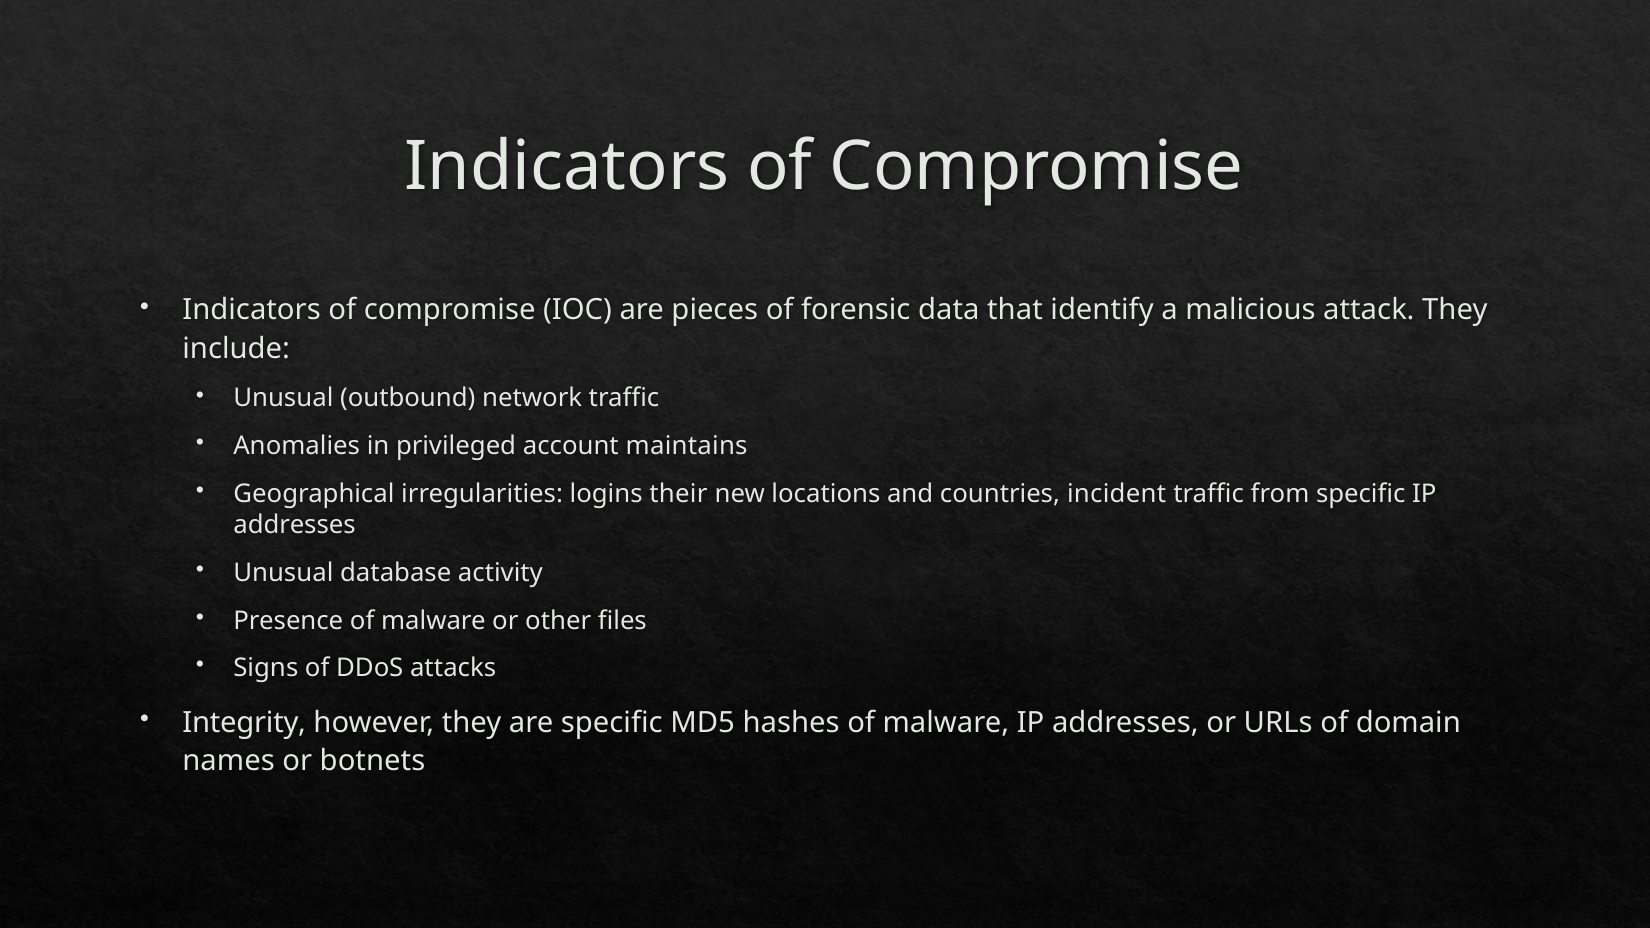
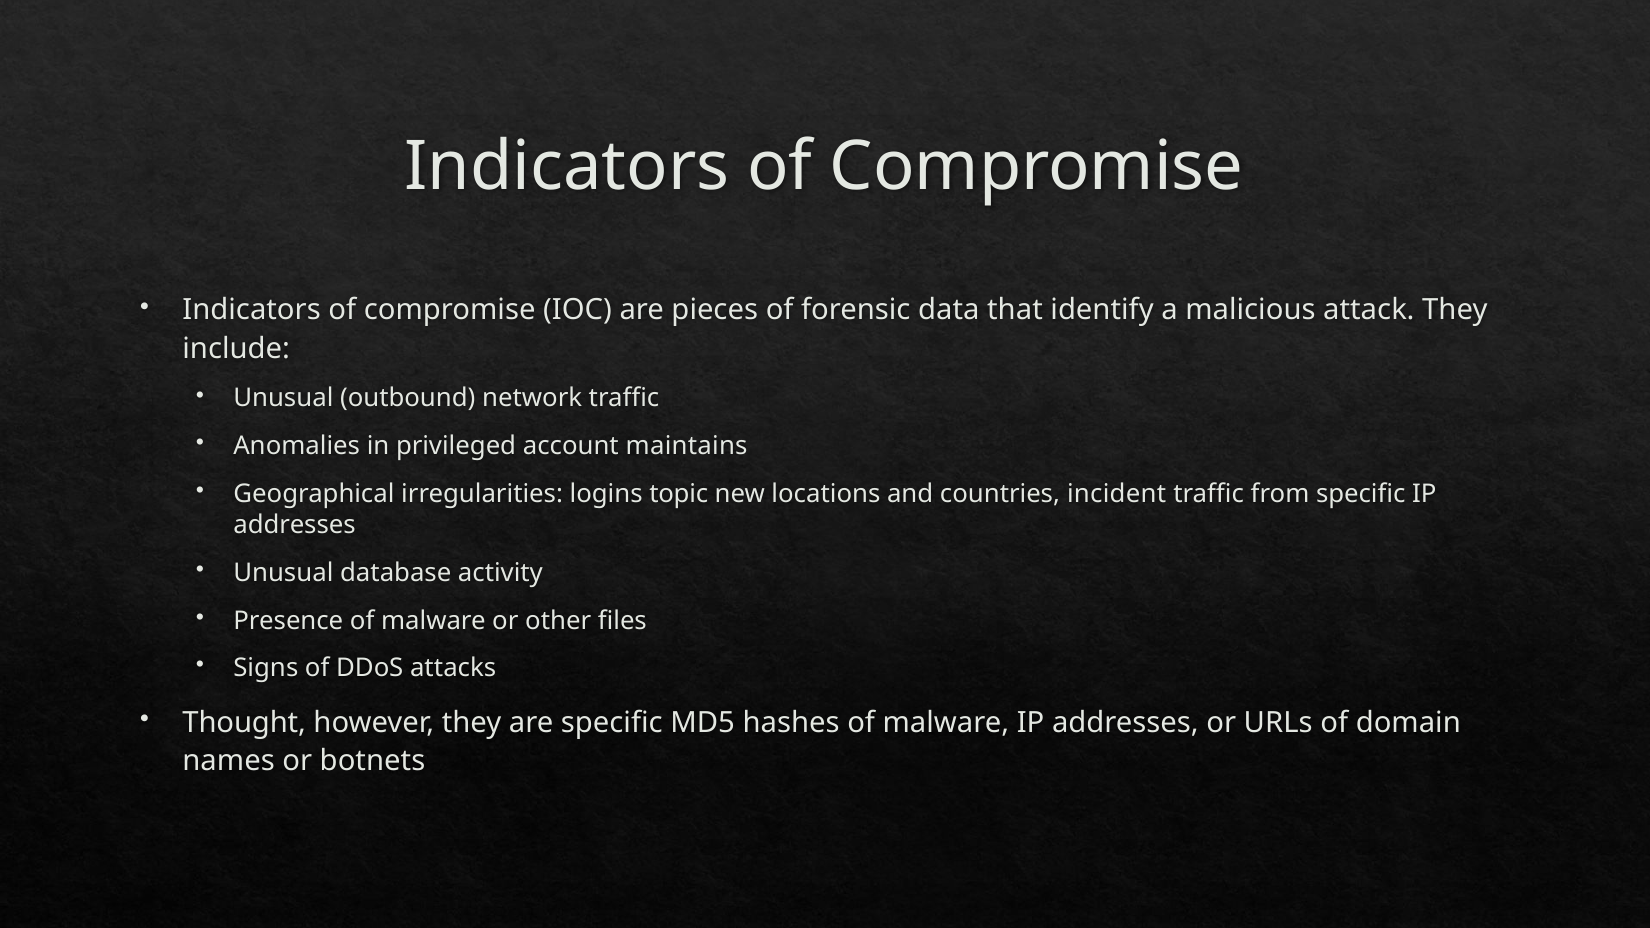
their: their -> topic (679, 494)
Integrity: Integrity -> Thought (244, 723)
